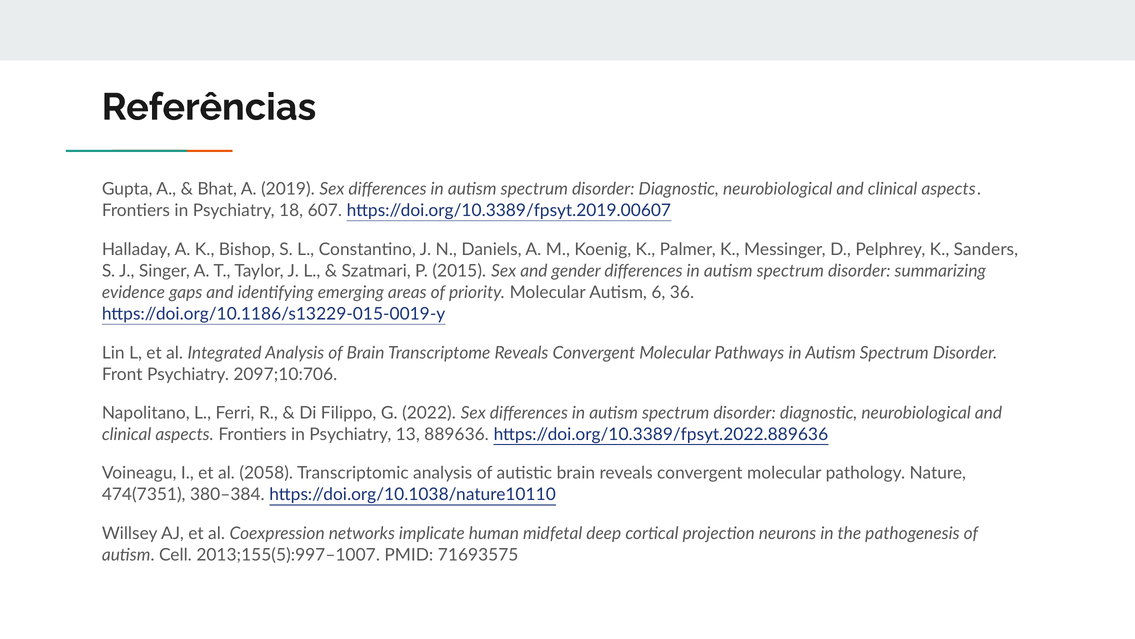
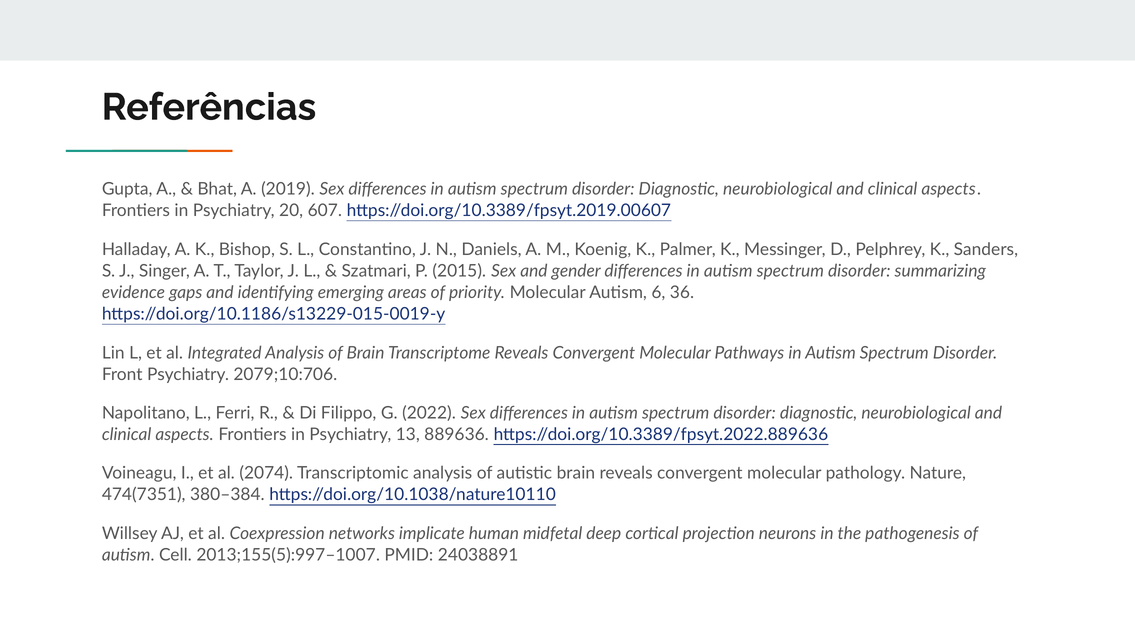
18: 18 -> 20 (291, 211)
2097;10:706: 2097;10:706 -> 2079;10:706 (285, 374)
2058: 2058 -> 2074 (266, 473)
71693575: 71693575 -> 24038891 (478, 555)
